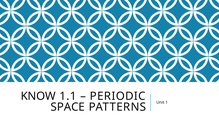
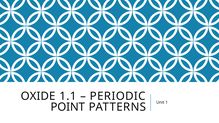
KNOW: KNOW -> OXIDE (38, 96)
SPACE: SPACE -> POINT (68, 107)
